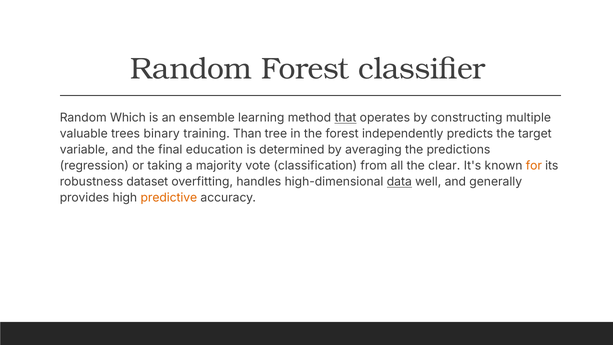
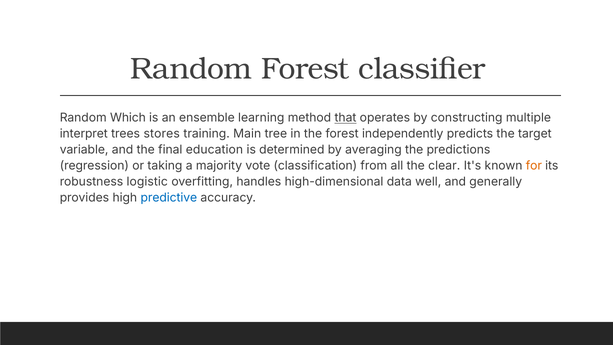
valuable: valuable -> interpret (84, 134)
binary: binary -> stores (162, 134)
Than: Than -> Main (247, 134)
dataset: dataset -> logistic (147, 182)
data underline: present -> none (399, 182)
predictive colour: orange -> blue (169, 198)
